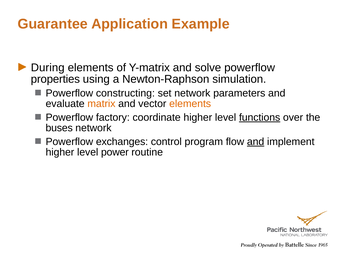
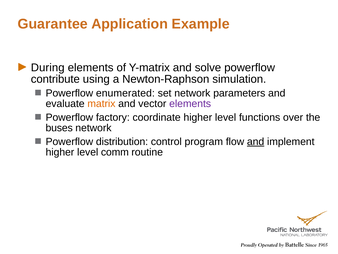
properties: properties -> contribute (55, 79)
constructing: constructing -> enumerated (125, 93)
elements colour: orange -> purple (190, 104)
functions underline: present -> none (260, 117)
exchanges: exchanges -> distribution (122, 141)
power: power -> comm (115, 152)
